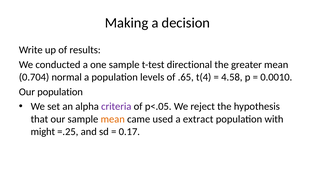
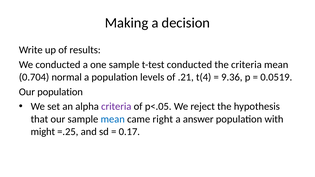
t-test directional: directional -> conducted (189, 65)
the greater: greater -> criteria (246, 65)
.65: .65 -> .21 (186, 77)
4.58: 4.58 -> 9.36 (232, 77)
0.0010: 0.0010 -> 0.0519 (276, 77)
mean colour: orange -> blue (113, 119)
used: used -> right (163, 119)
extract: extract -> answer (198, 119)
